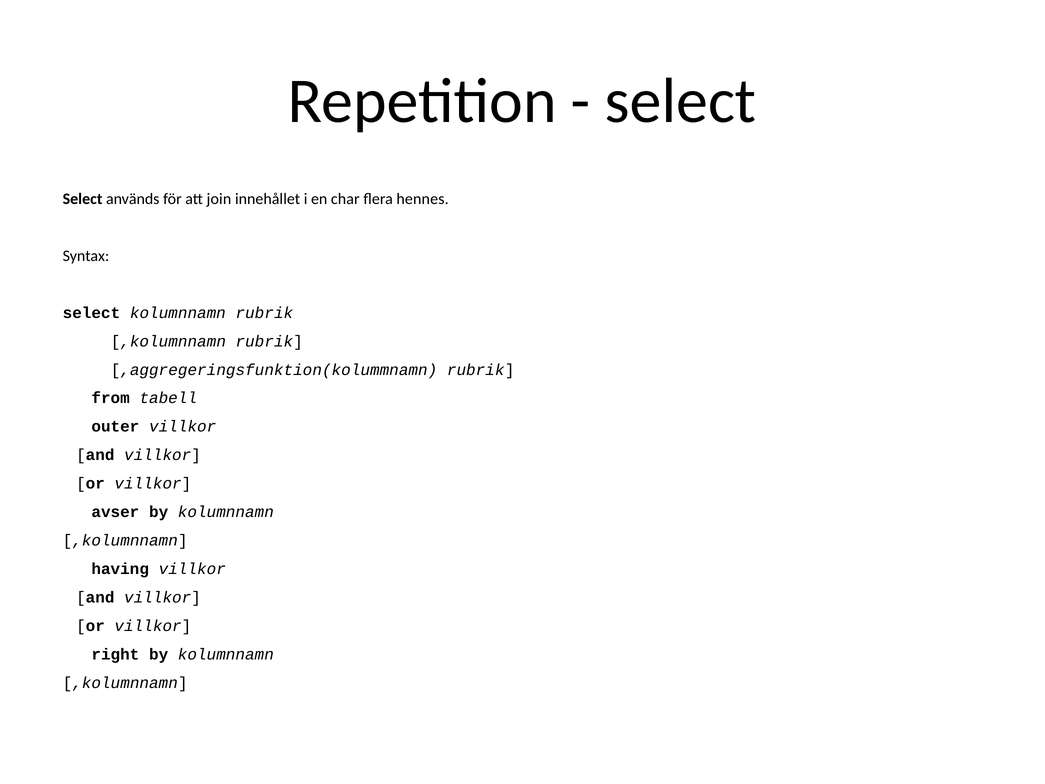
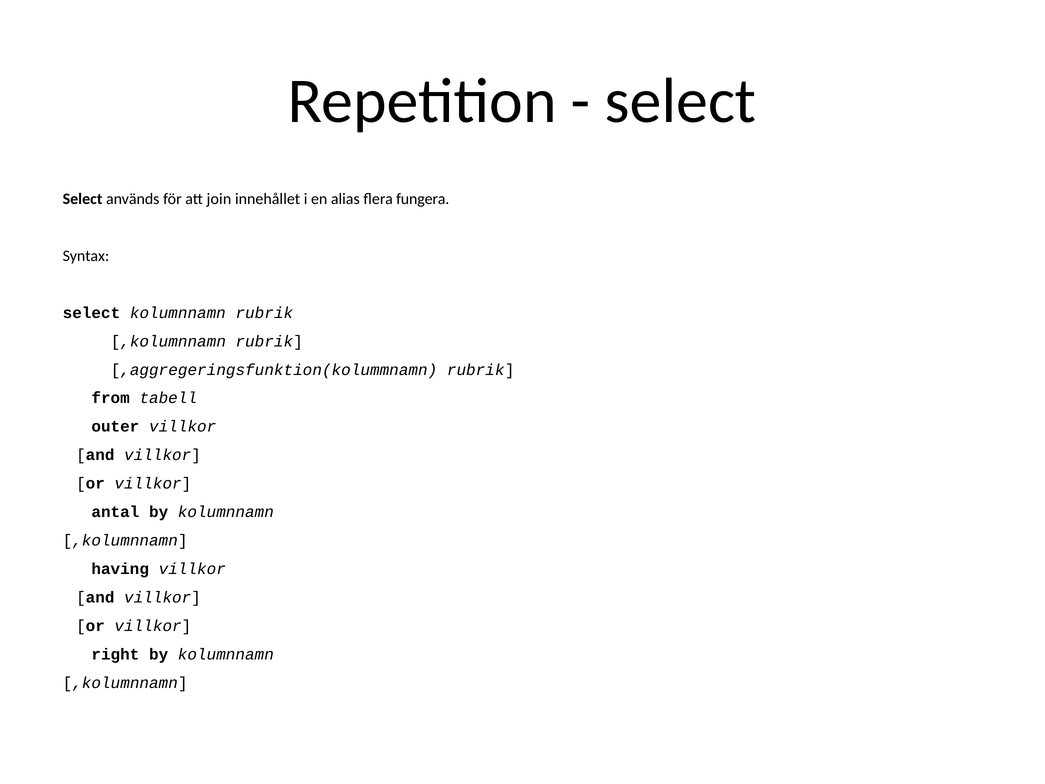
char: char -> alias (345, 199)
hennes: hennes -> fungera (423, 199)
avser: avser -> antal (115, 512)
